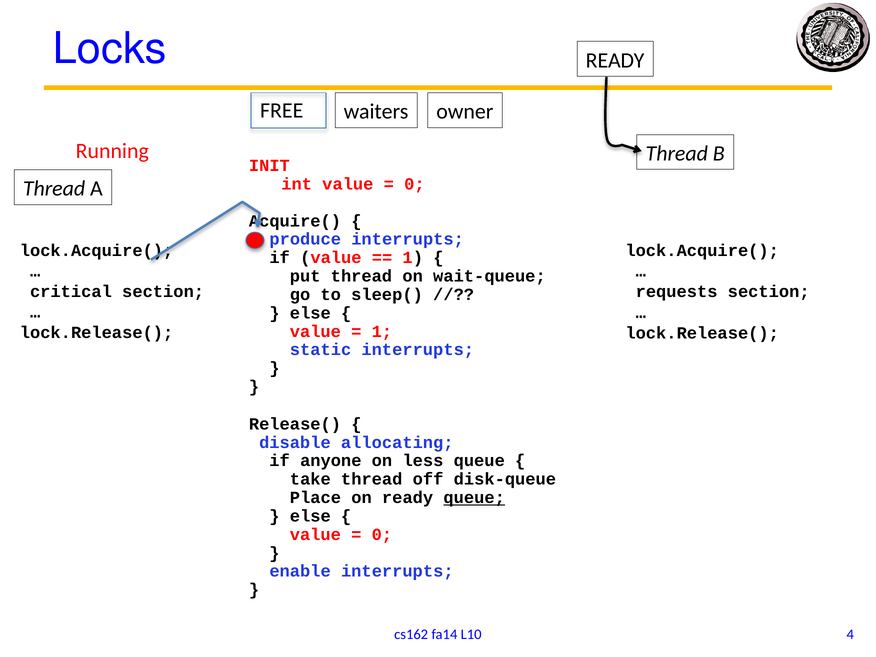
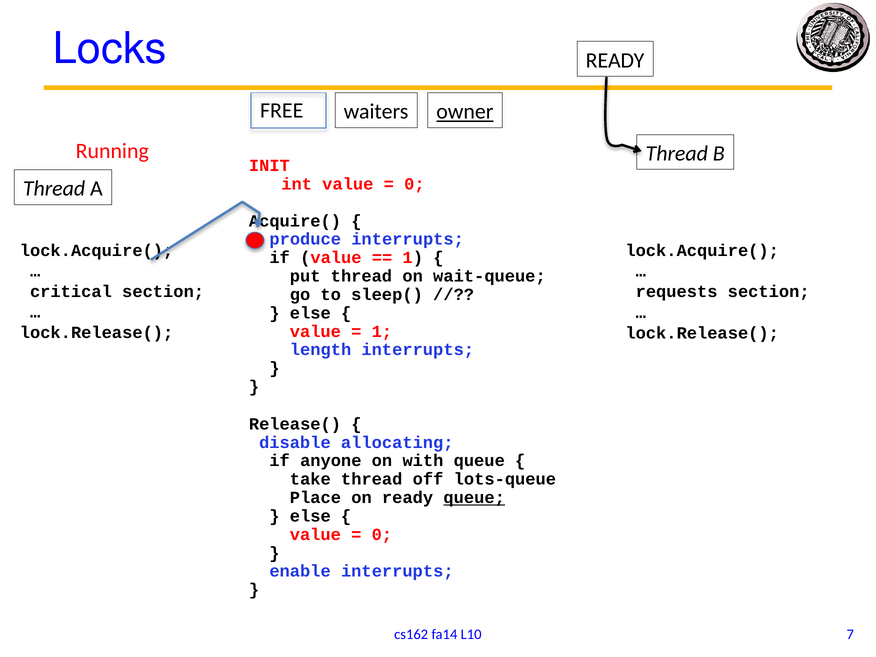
owner underline: none -> present (465, 112)
static: static -> length (321, 350)
less: less -> with (423, 461)
disk-queue: disk-queue -> lots-queue (505, 479)
4: 4 -> 7 (850, 635)
